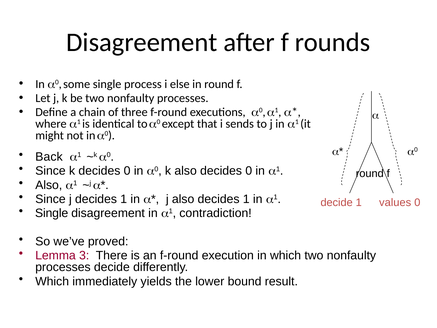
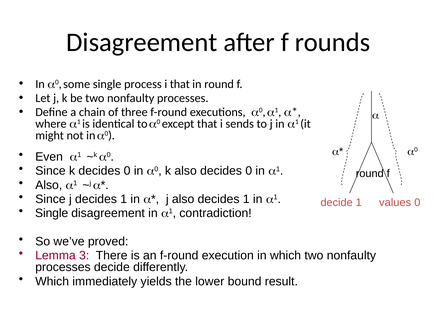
i else: else -> that (180, 84)
Back: Back -> Even (49, 157)
